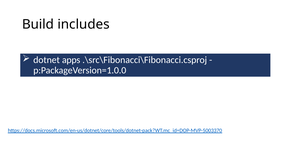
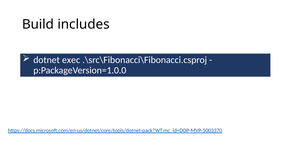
apps: apps -> exec (71, 60)
